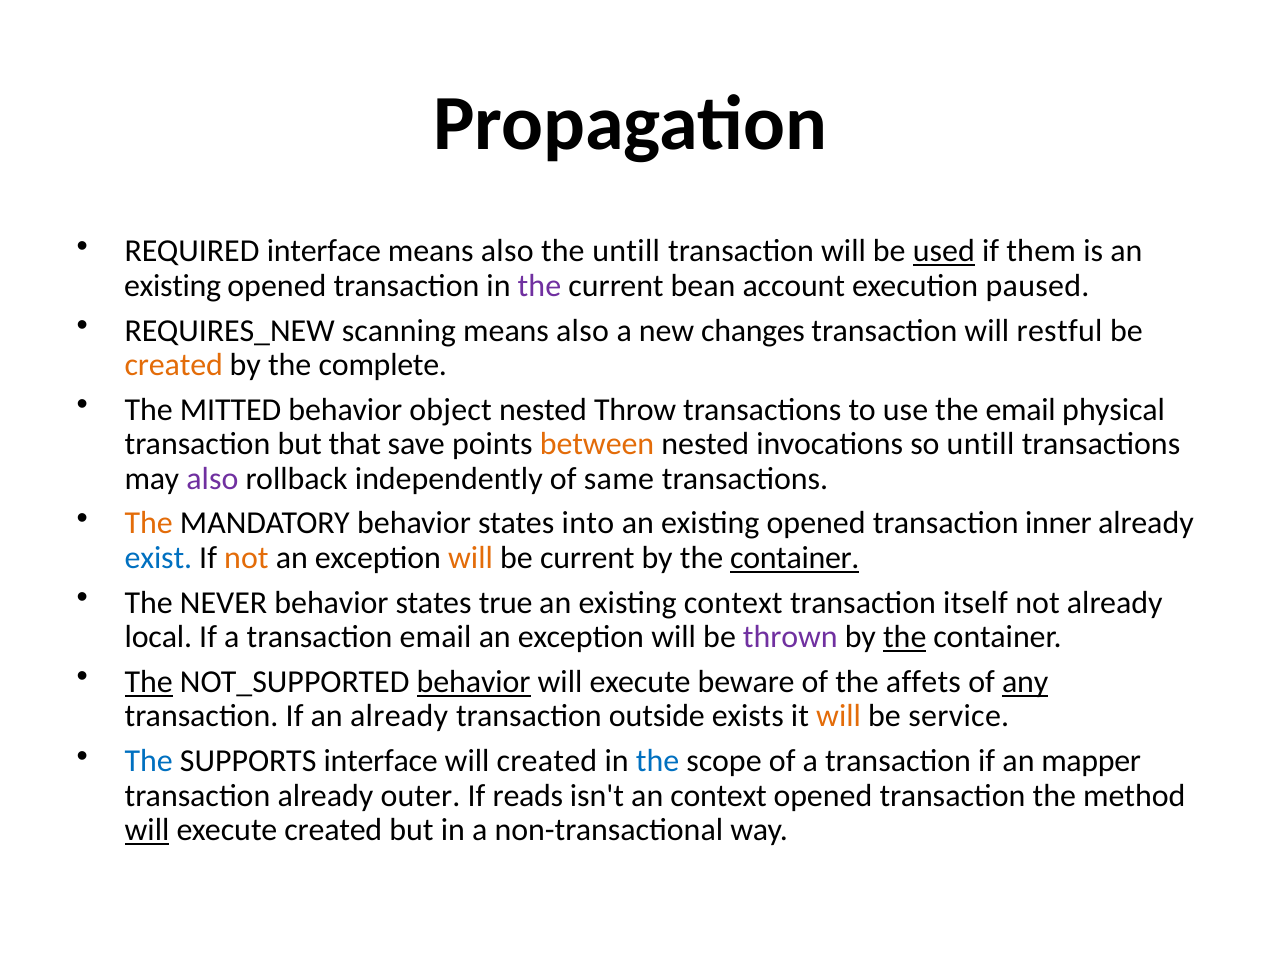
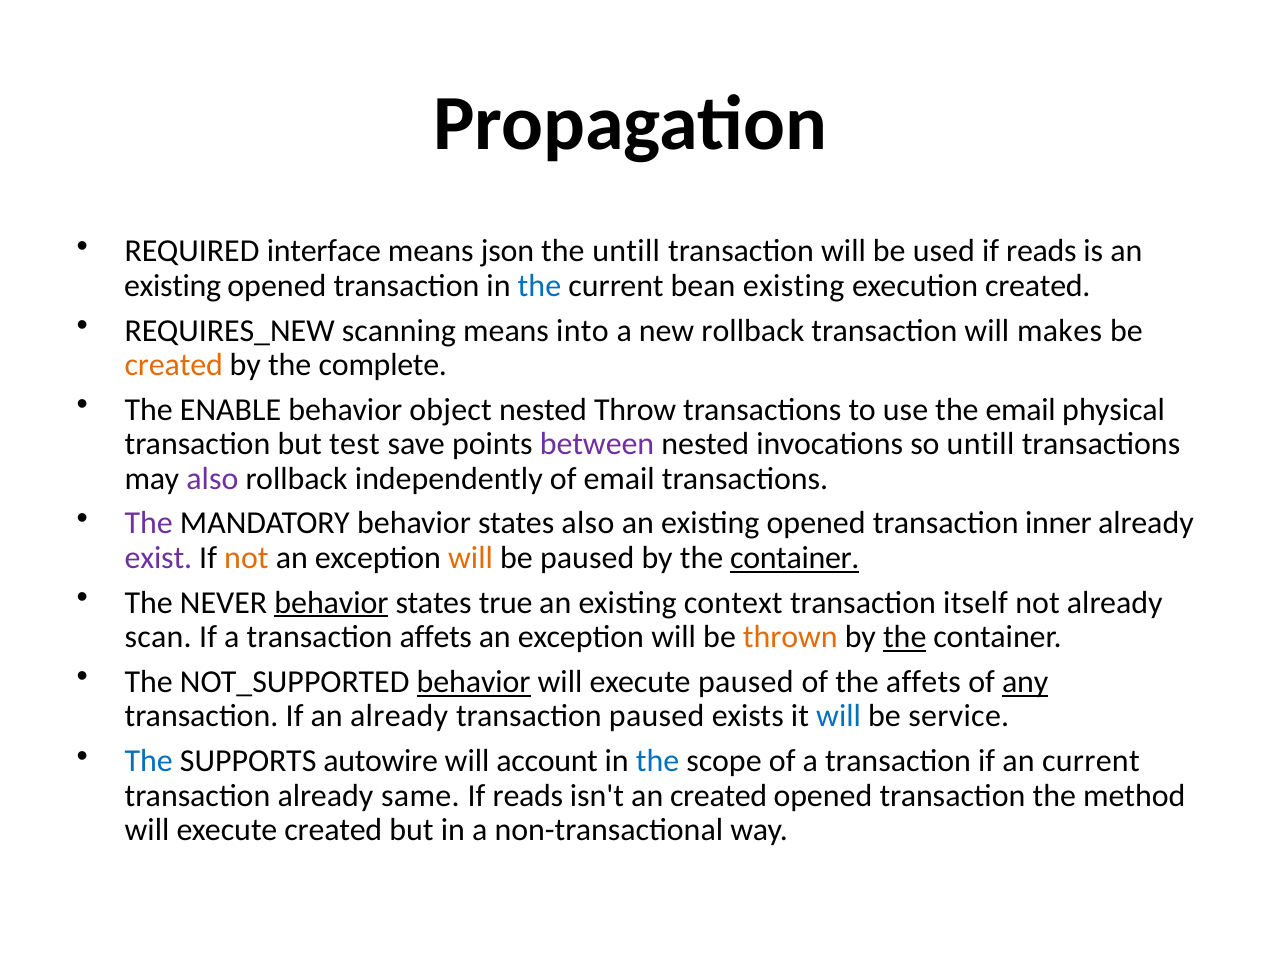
also: also -> json (507, 251)
used underline: present -> none (944, 251)
them: them -> reads (1041, 251)
the colour: purple -> blue (539, 286)
bean account: account -> existing (794, 286)
execution paused: paused -> created (1038, 286)
also: also -> into (583, 331)
new changes: changes -> rollback (753, 331)
restful: restful -> makes (1060, 331)
MITTED: MITTED -> ENABLE (231, 410)
that: that -> test (355, 444)
between colour: orange -> purple (597, 444)
of same: same -> email (619, 479)
The colour: orange -> purple (149, 524)
states into: into -> also (588, 524)
exist colour: blue -> purple (158, 558)
be current: current -> paused (587, 558)
behavior underline: none -> present (331, 603)
local: local -> scan (158, 637)
transaction email: email -> affets (436, 637)
thrown colour: purple -> orange (790, 637)
The underline: present -> none (149, 682)
execute beware: beware -> paused (746, 682)
transaction outside: outside -> paused (657, 717)
will colour: orange -> blue (839, 717)
SUPPORTS interface: interface -> autowire (381, 761)
will created: created -> account (547, 761)
an mapper: mapper -> current (1091, 761)
outer: outer -> same (420, 796)
an context: context -> created (719, 796)
will underline: present -> none (147, 830)
